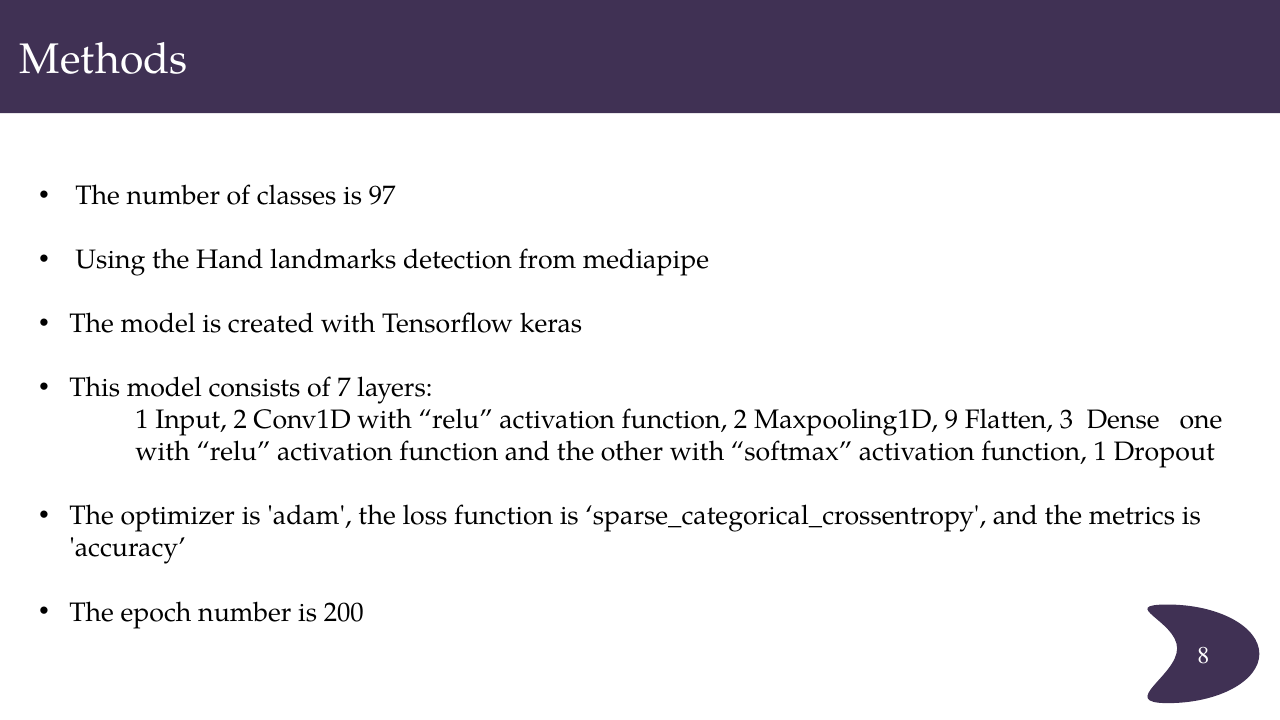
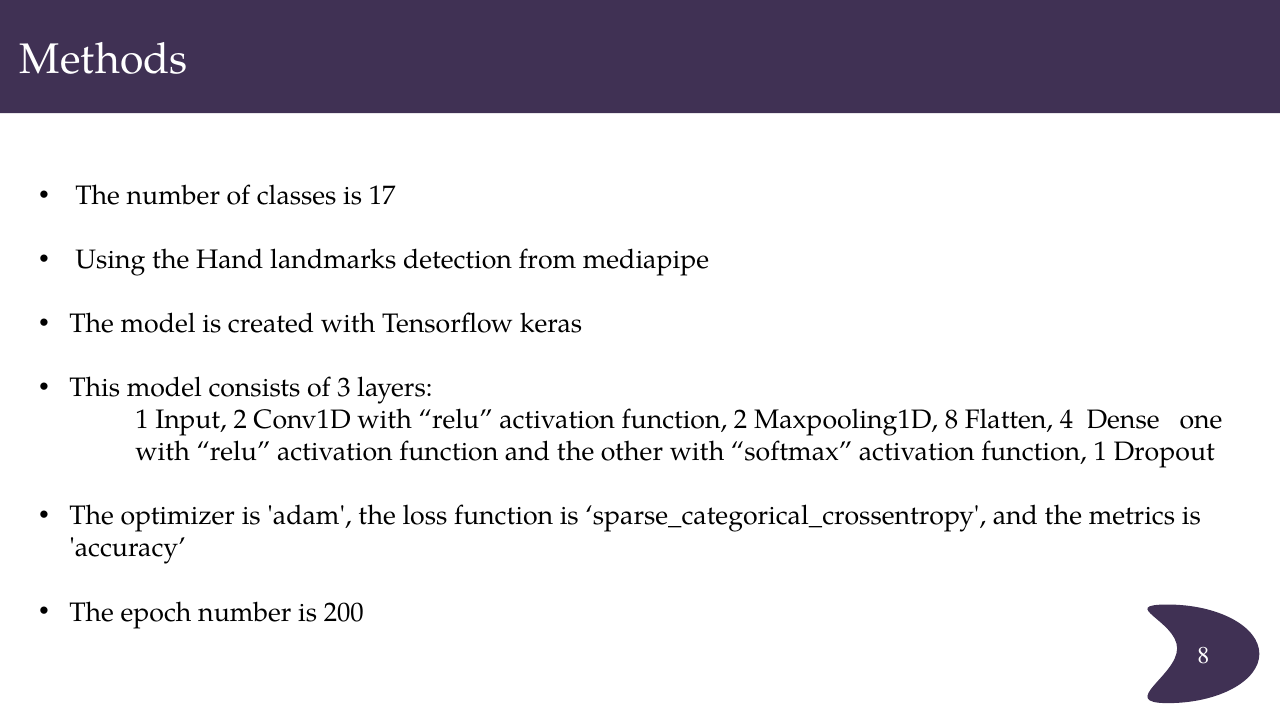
97: 97 -> 17 (382, 196)
7: 7 -> 3 (344, 388)
Maxpooling1D 9: 9 -> 8 (951, 420)
3: 3 -> 4 (1067, 420)
